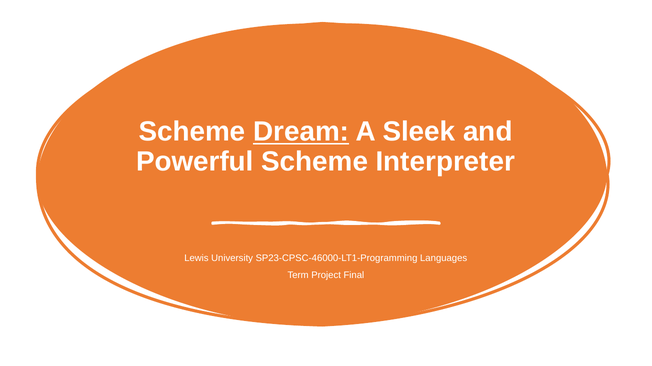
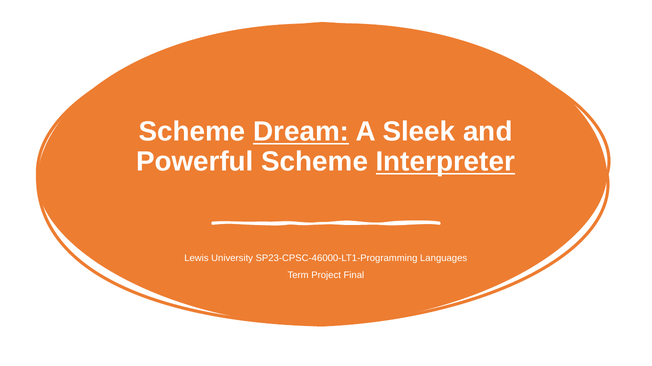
Interpreter underline: none -> present (445, 162)
